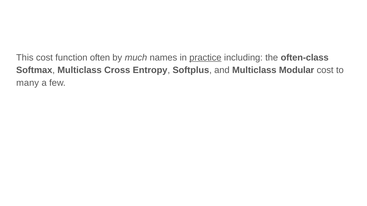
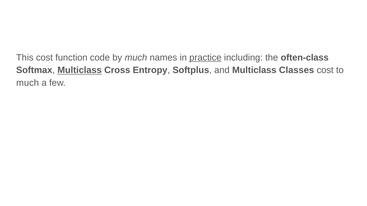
often: often -> code (100, 58)
Multiclass underline: none -> present (80, 70)
Modular: Modular -> Classes (297, 70)
many: many -> much (28, 83)
